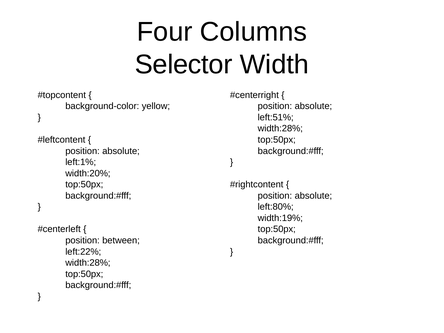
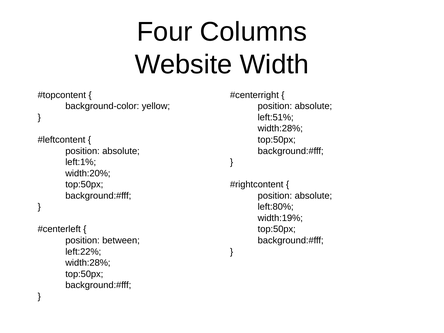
Selector: Selector -> Website (183, 64)
